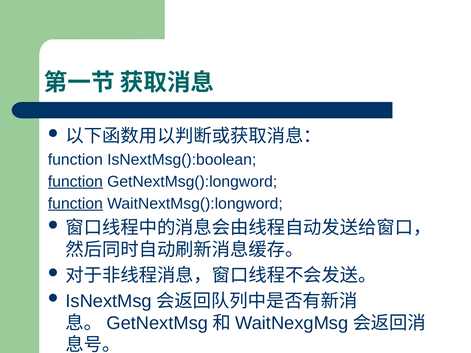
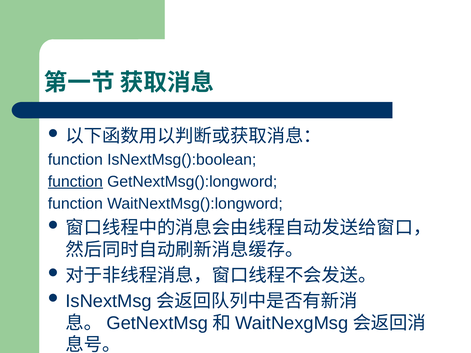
function underline: present -> none (75, 204)
